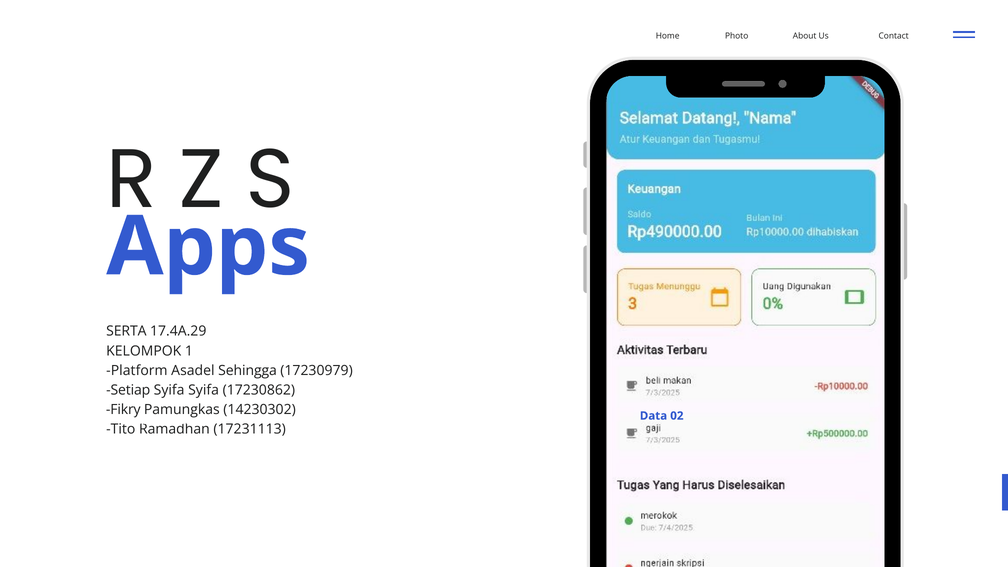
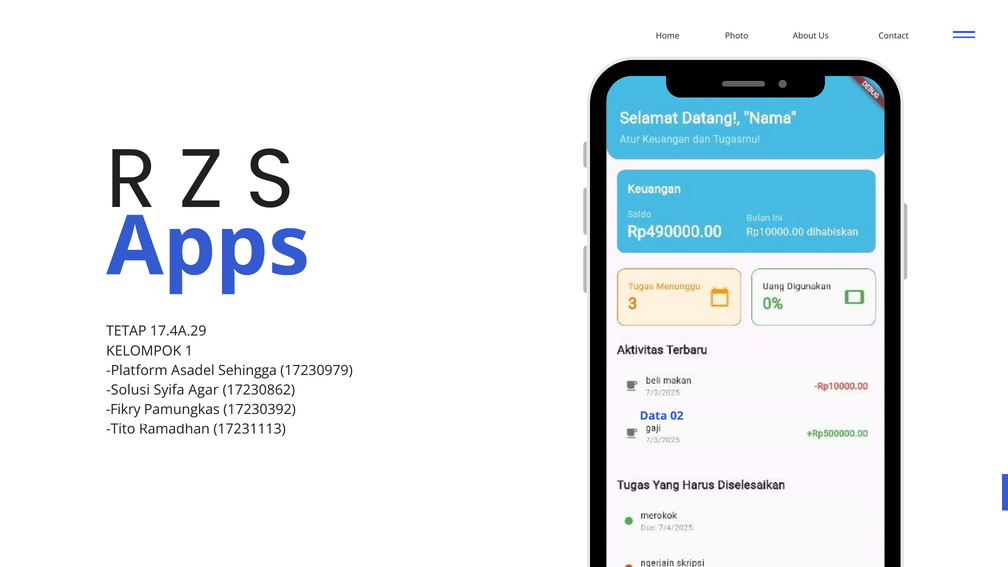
SERTA: SERTA -> TETAP (126, 331)
Setiap: Setiap -> Solusi (128, 390)
Syifa Syifa: Syifa -> Agar (203, 390)
14230302: 14230302 -> 17230392 (260, 410)
